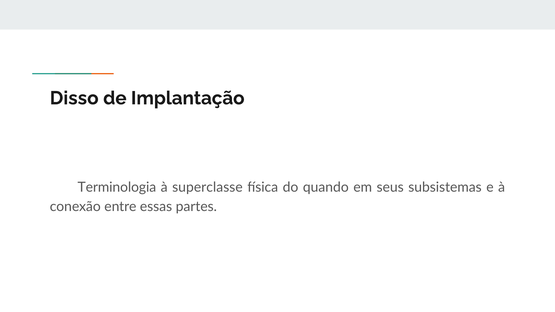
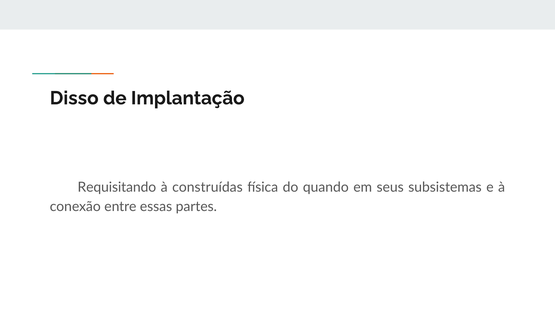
Terminologia: Terminologia -> Requisitando (117, 187)
superclasse: superclasse -> construídas (207, 187)
